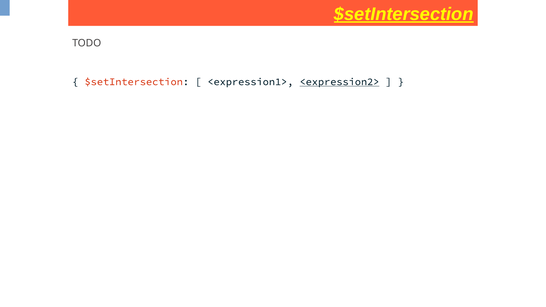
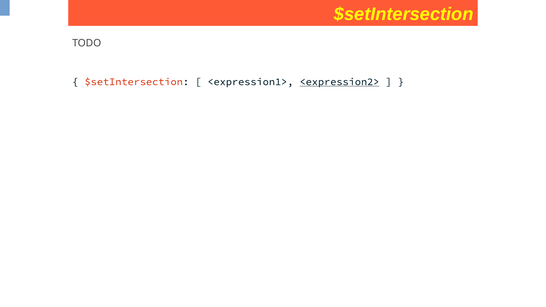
$setIntersection underline: present -> none (404, 14)
